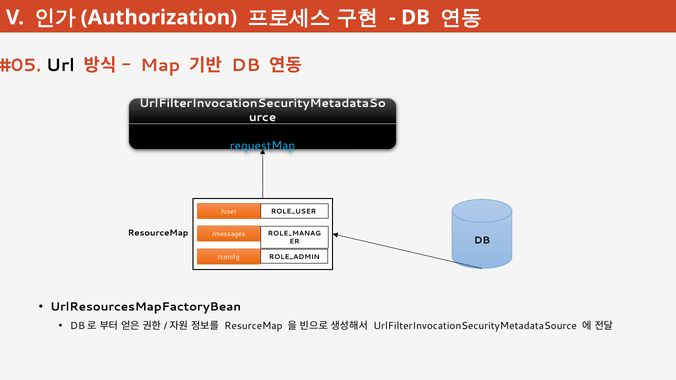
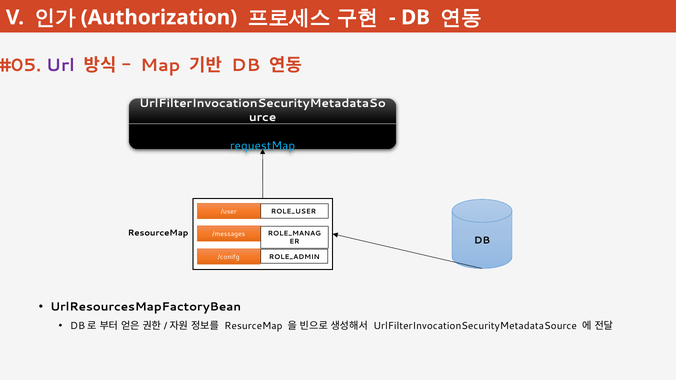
Url colour: black -> purple (60, 65)
